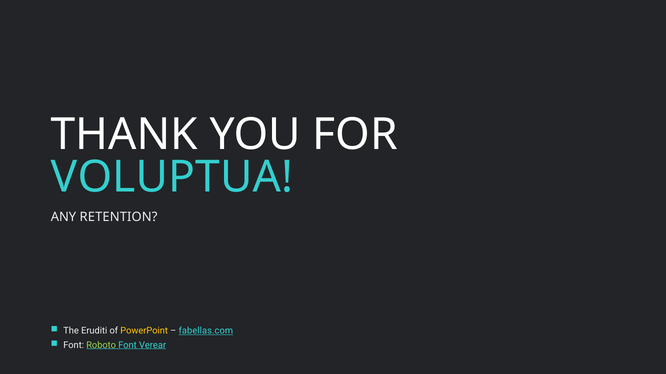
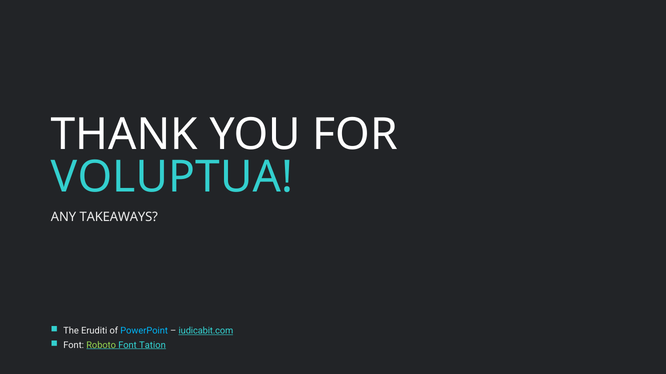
RETENTION: RETENTION -> TAKEAWAYS (119, 217)
PowerPoint colour: yellow -> light blue (144, 331)
fabellas.com: fabellas.com -> iudicabit.com (206, 331)
Verear: Verear -> Tation (152, 346)
